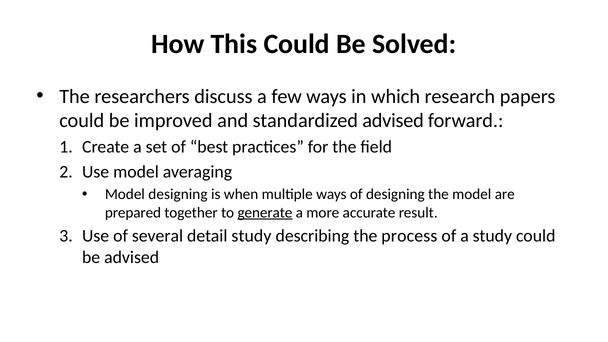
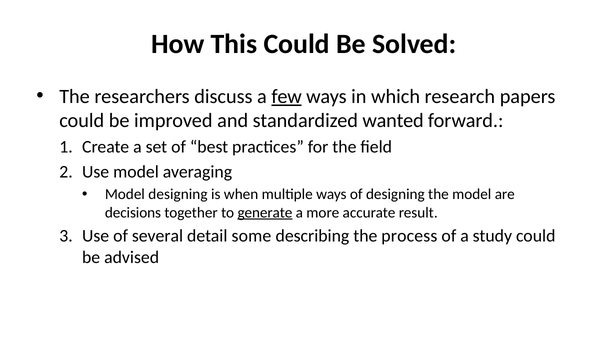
few underline: none -> present (287, 96)
standardized advised: advised -> wanted (393, 121)
prepared: prepared -> decisions (133, 213)
detail study: study -> some (251, 236)
